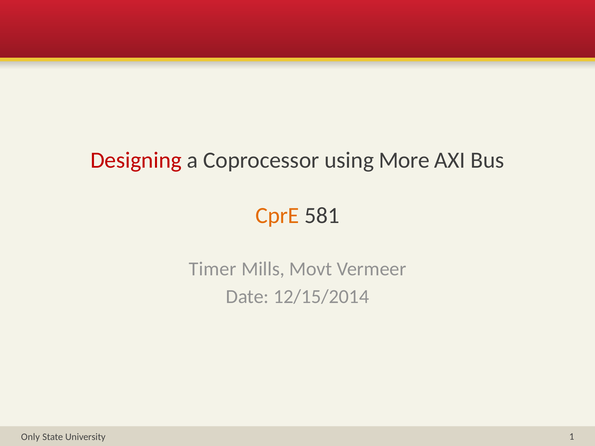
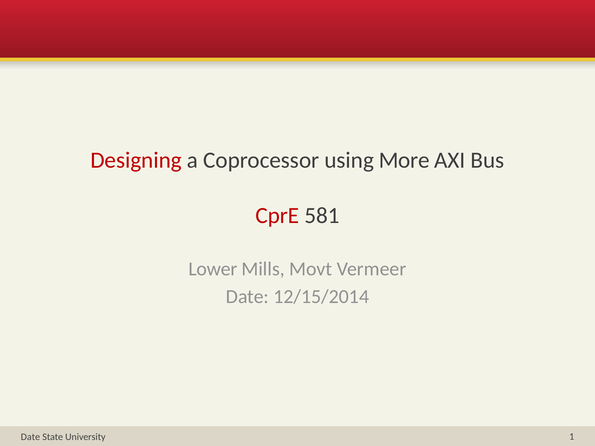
CprE colour: orange -> red (277, 216)
Timer: Timer -> Lower (213, 269)
Only: Only -> Date (30, 437)
